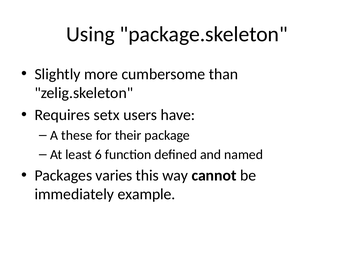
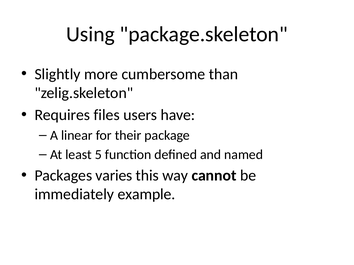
setx: setx -> files (107, 115)
these: these -> linear (77, 136)
6: 6 -> 5 (98, 155)
